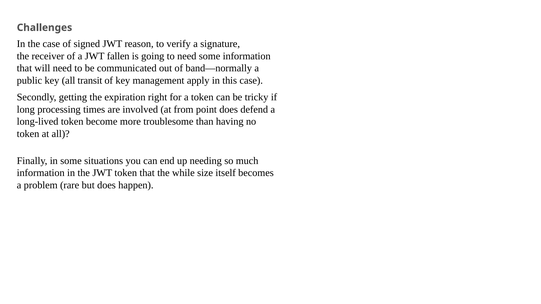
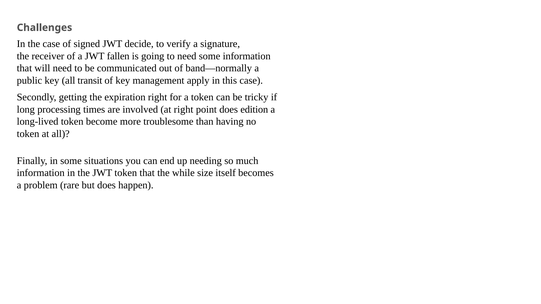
reason: reason -> decide (139, 44)
at from: from -> right (184, 109)
defend: defend -> edition (254, 109)
